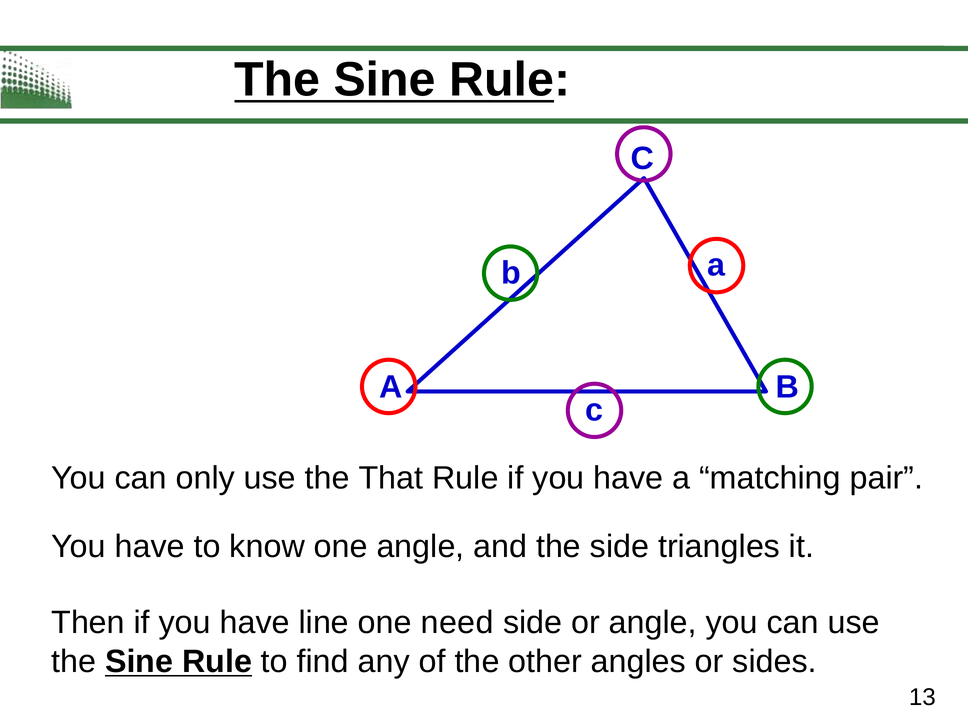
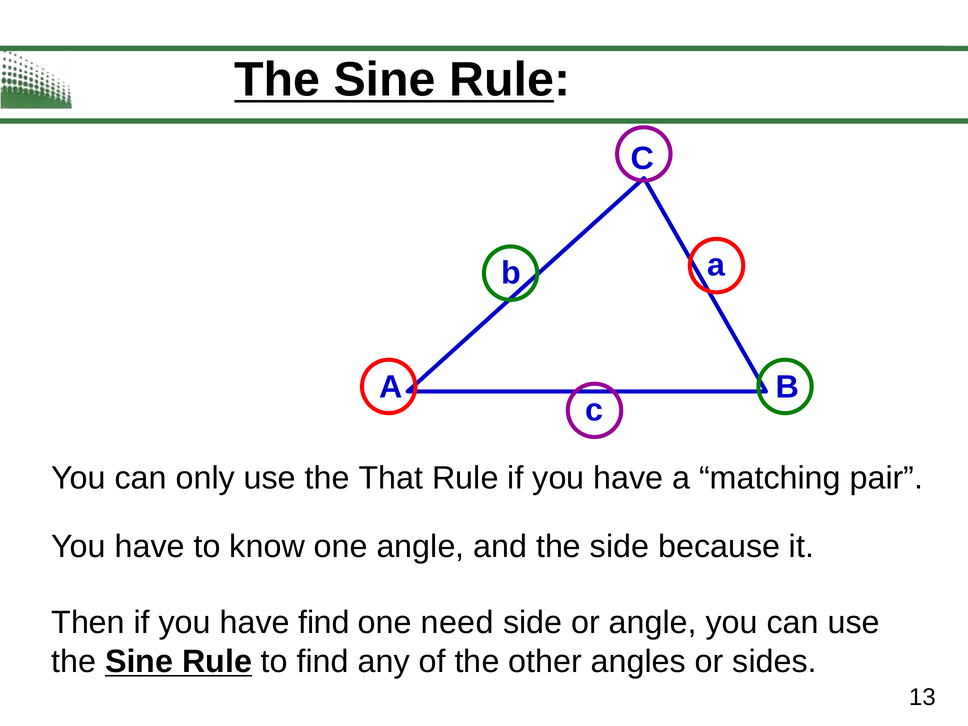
triangles: triangles -> because (719, 547)
have line: line -> find (324, 623)
